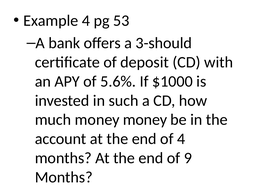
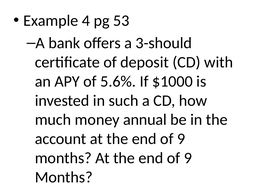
money money: money -> annual (145, 120)
4: 4 -> 9 (181, 139)
